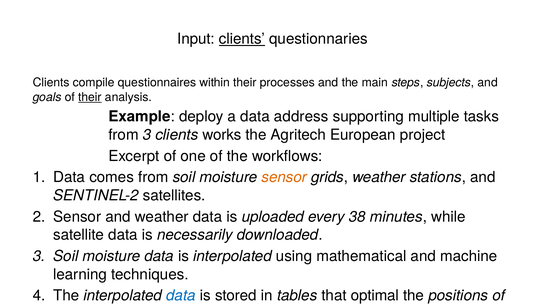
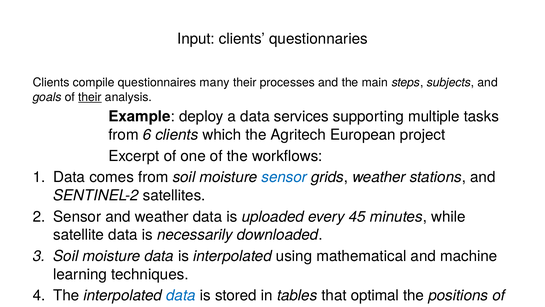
clients underline: present -> none (242, 39)
within: within -> many (215, 82)
address: address -> services (301, 116)
from 3: 3 -> 6 (147, 135)
works: works -> which (222, 135)
sensor colour: orange -> blue (284, 177)
38: 38 -> 45 (357, 216)
